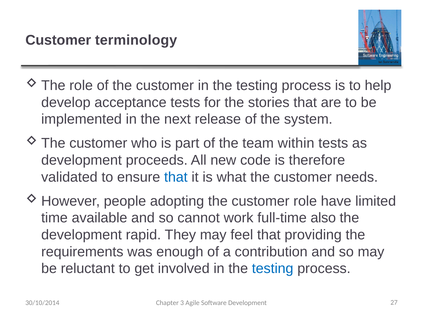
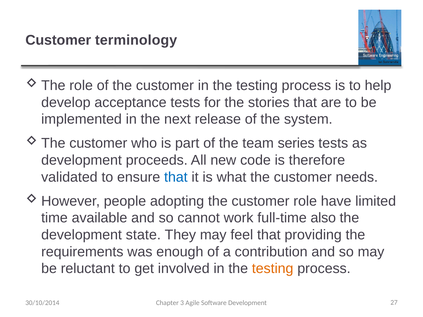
within: within -> series (296, 143)
rapid: rapid -> state (143, 235)
testing colour: blue -> orange (273, 269)
